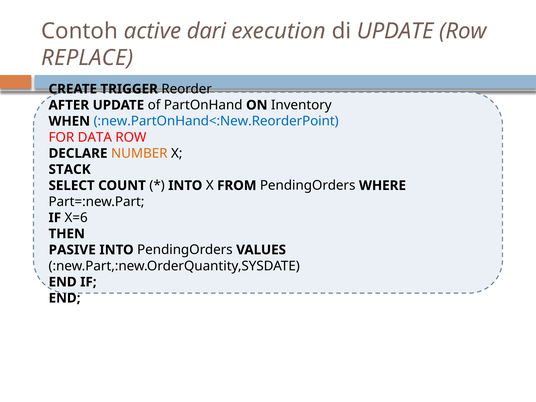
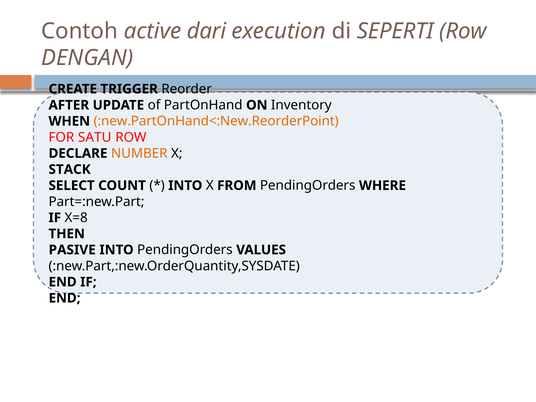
di UPDATE: UPDATE -> SEPERTI (395, 31)
REPLACE: REPLACE -> DENGAN (87, 58)
:new.PartOnHand<:New.ReorderPoint colour: blue -> orange (216, 121)
DATA: DATA -> SATU (95, 137)
X=6: X=6 -> X=8 (76, 218)
